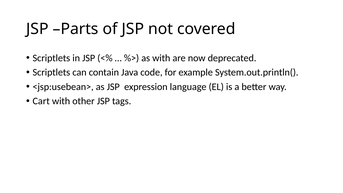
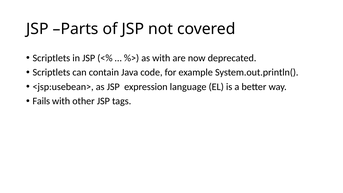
Cart: Cart -> Fails (41, 101)
